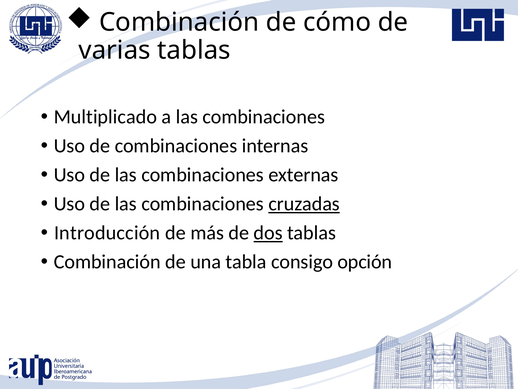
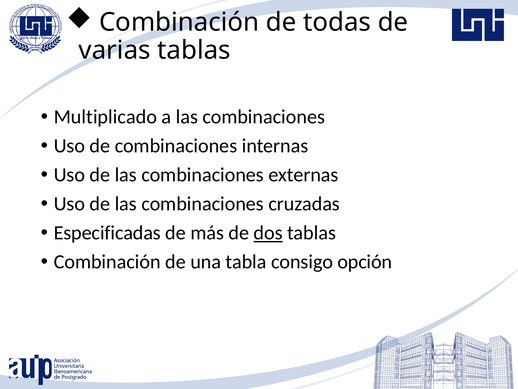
cómo: cómo -> todas (337, 22)
cruzadas underline: present -> none (304, 204)
Introducción: Introducción -> Especificadas (107, 233)
